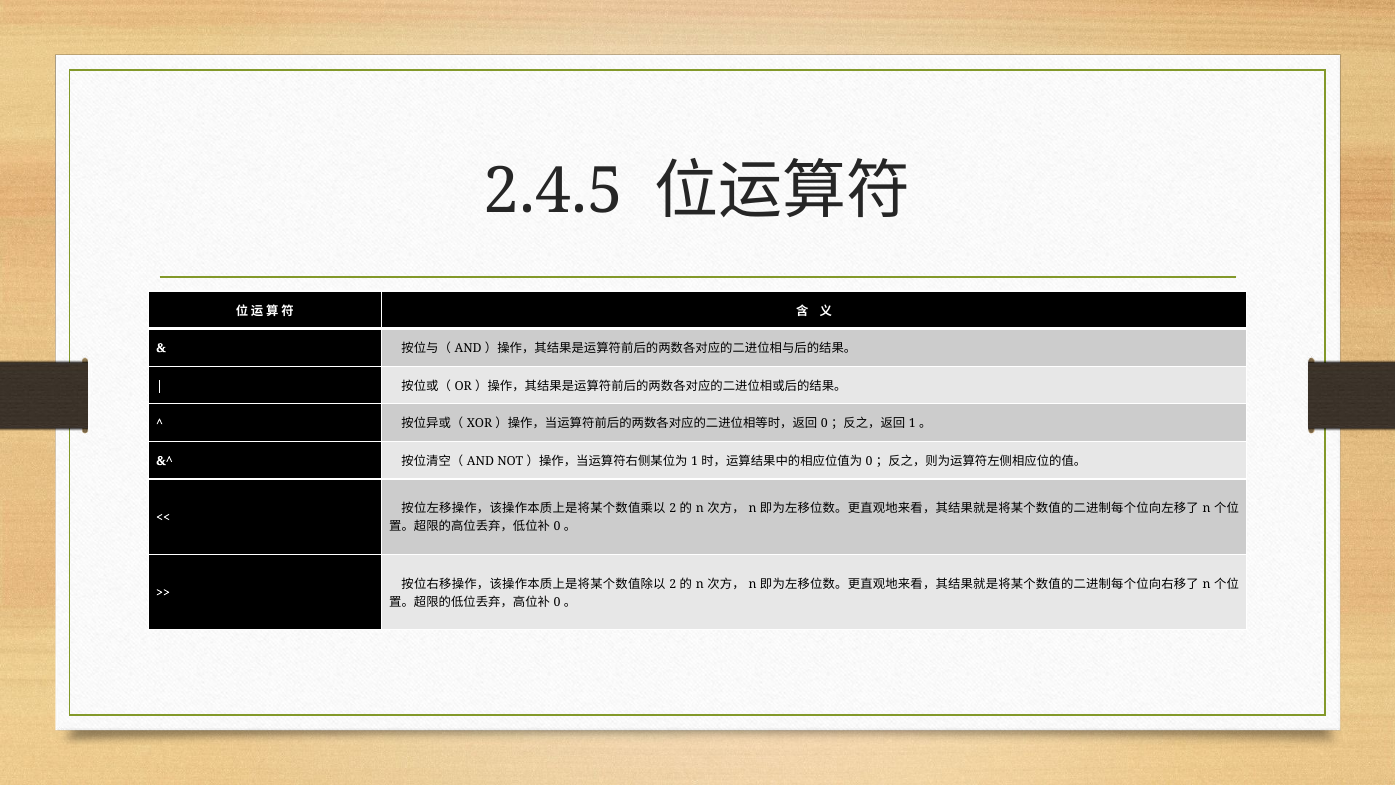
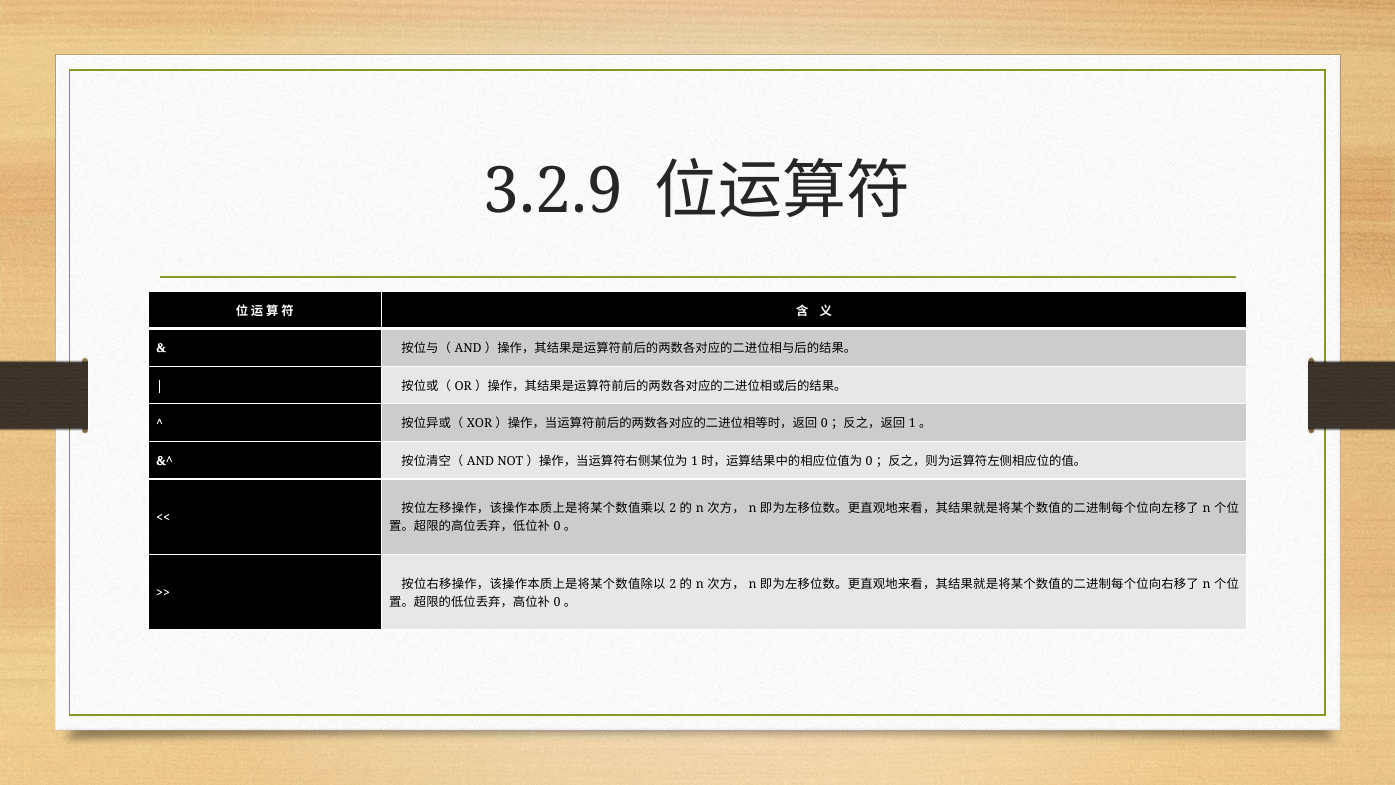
2.4.5: 2.4.5 -> 3.2.9 (553, 191)
